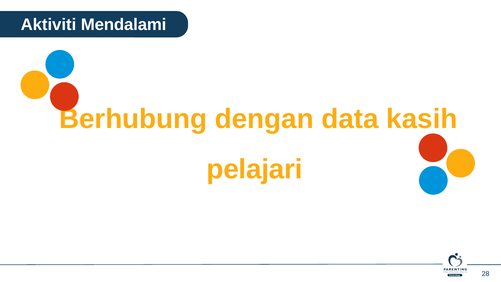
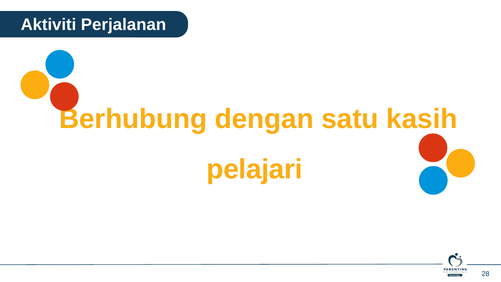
Mendalami: Mendalami -> Perjalanan (124, 25)
data: data -> satu (350, 119)
